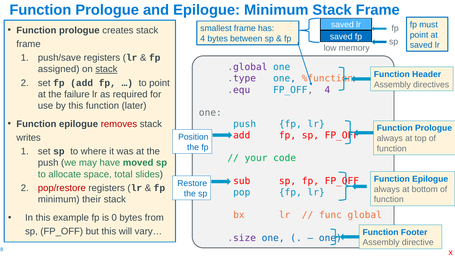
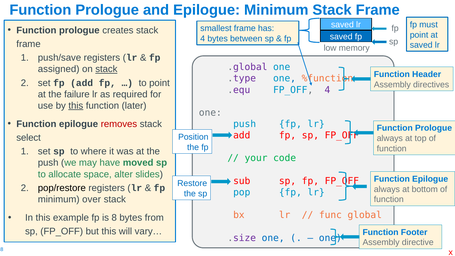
this underline: none -> present (76, 106)
writes: writes -> select (29, 138)
total: total -> alter (124, 174)
pop/restore colour: red -> black (62, 188)
their: their -> over (92, 199)
0: 0 -> 8 (114, 218)
